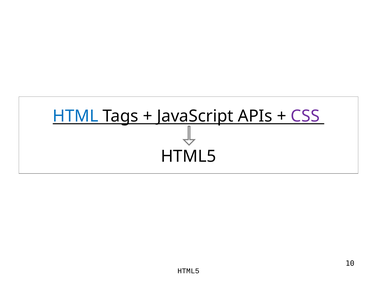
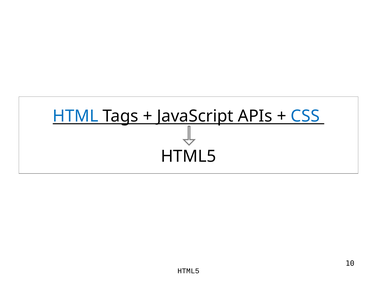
CSS colour: purple -> blue (305, 116)
